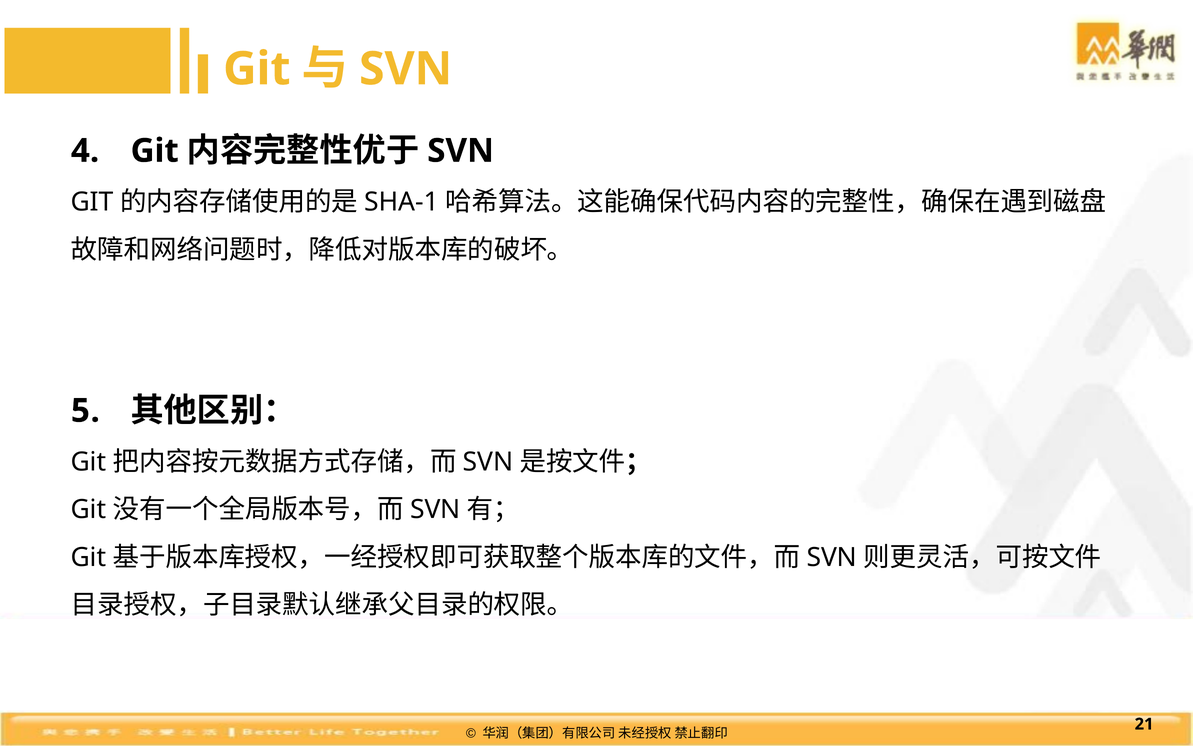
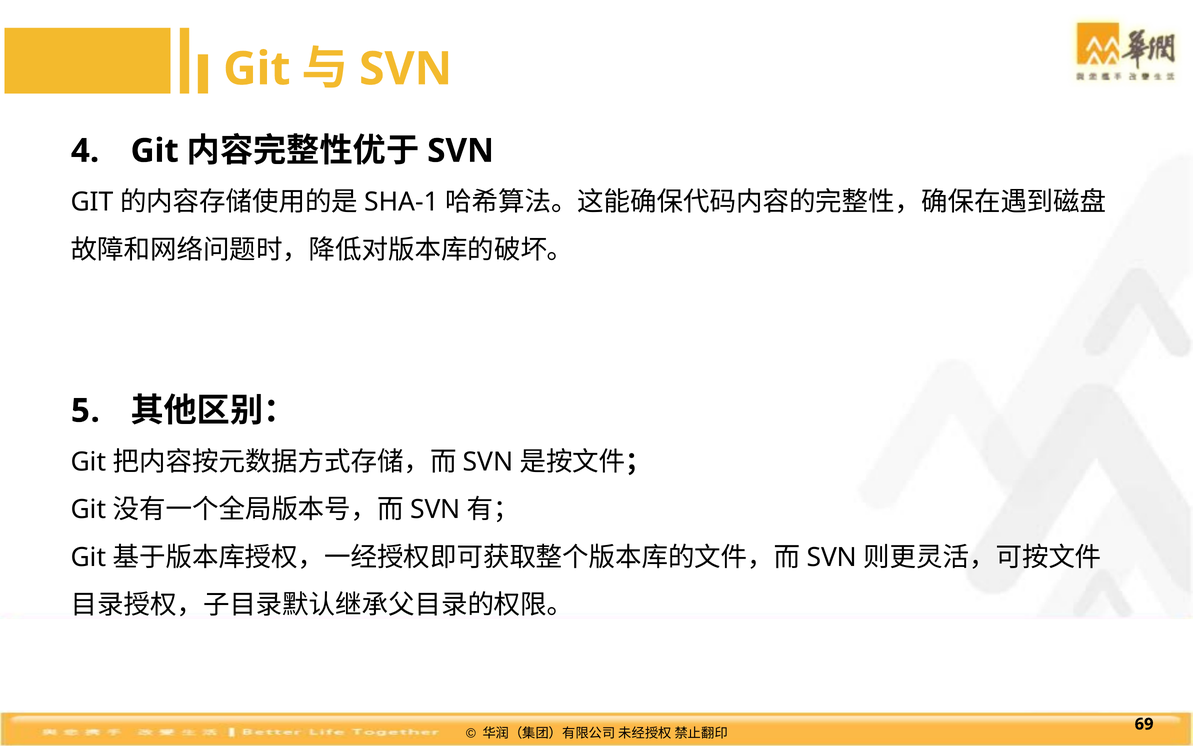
21: 21 -> 69 (1144, 724)
